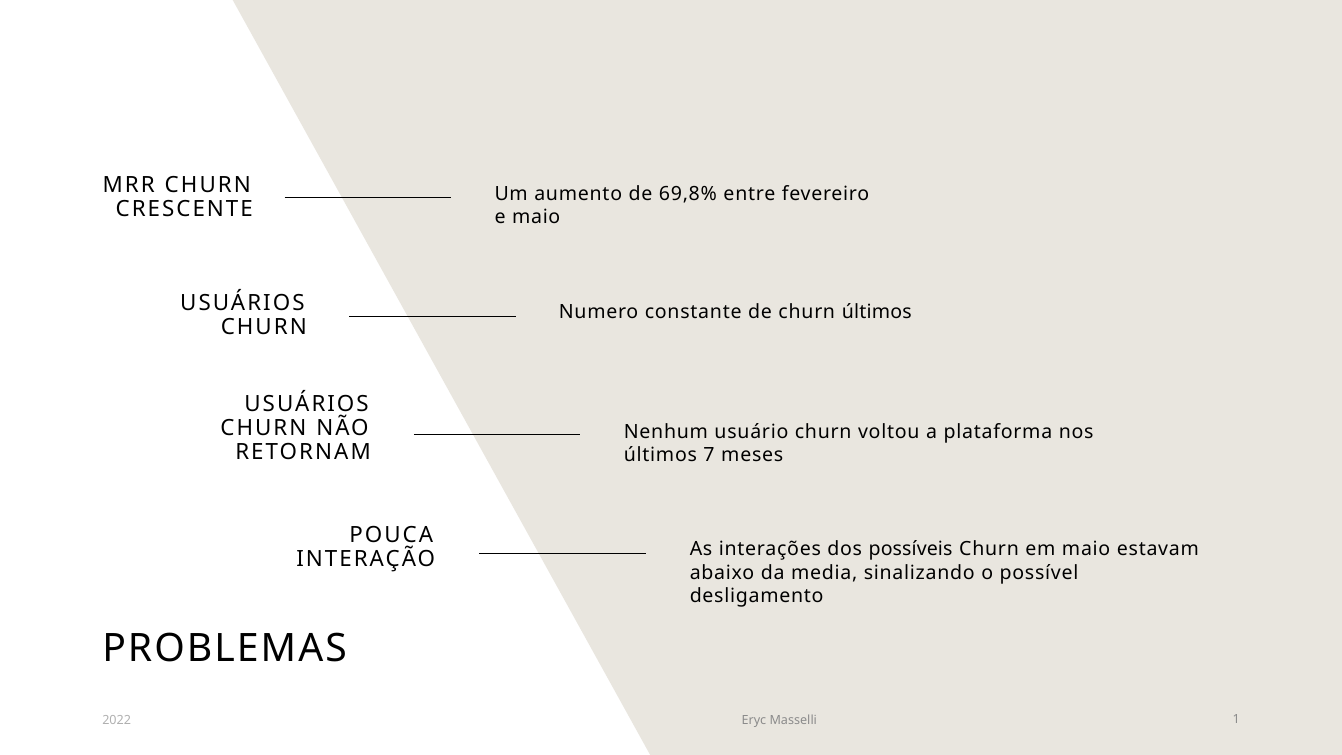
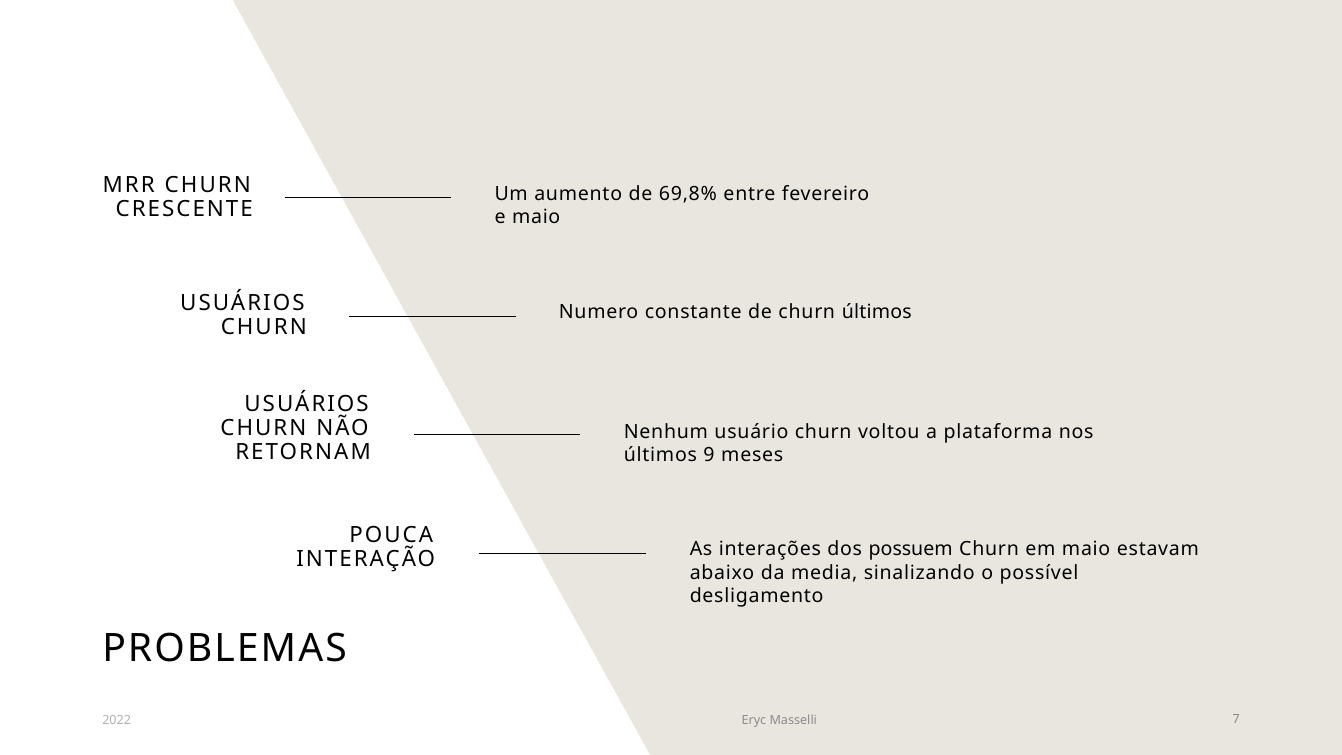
7: 7 -> 9 (709, 455)
possíveis: possíveis -> possuem (911, 549)
1: 1 -> 7 (1236, 720)
